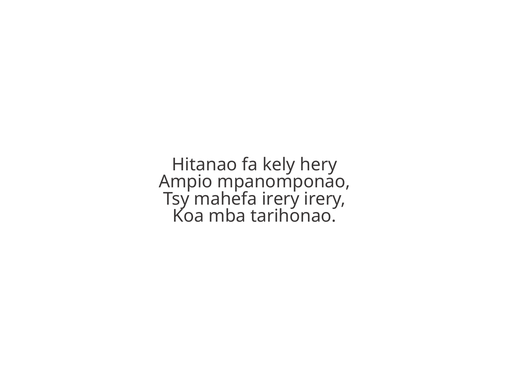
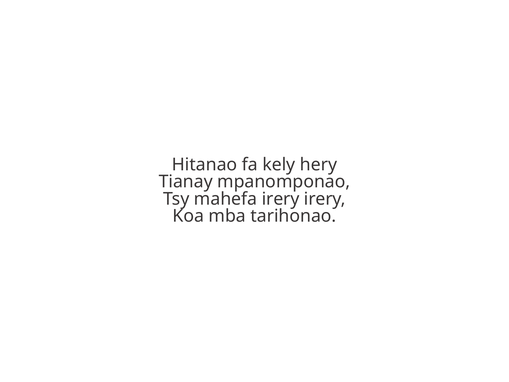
Ampio: Ampio -> Tianay (186, 182)
